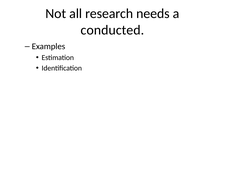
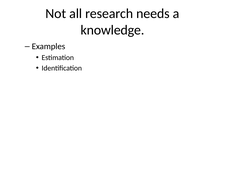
conducted: conducted -> knowledge (112, 30)
